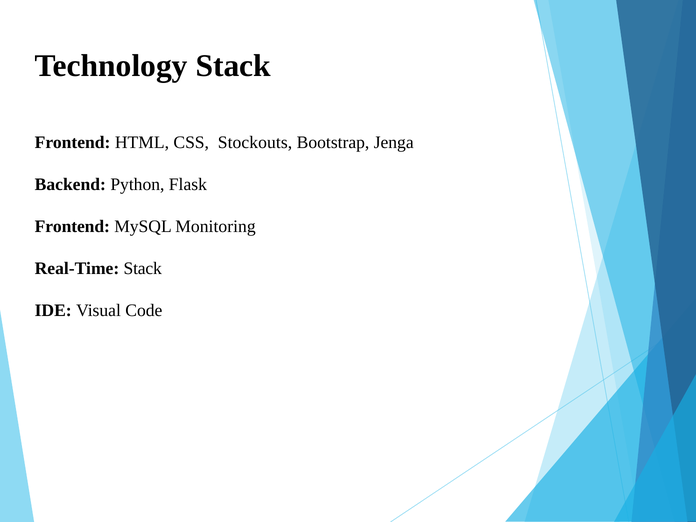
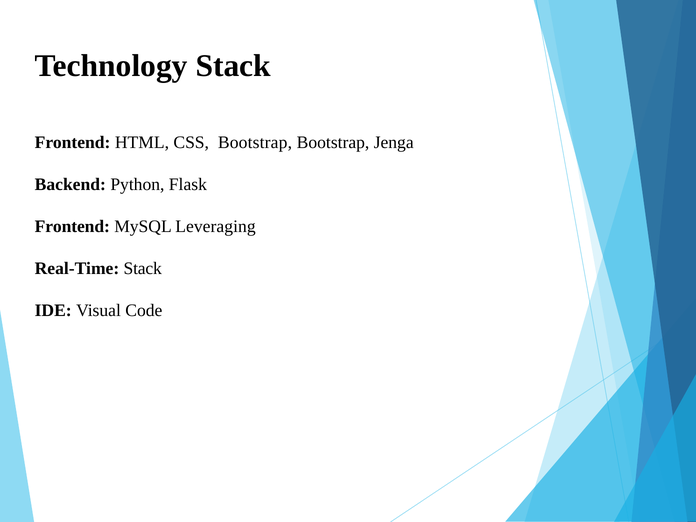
CSS Stockouts: Stockouts -> Bootstrap (255, 142)
Monitoring: Monitoring -> Leveraging (215, 226)
